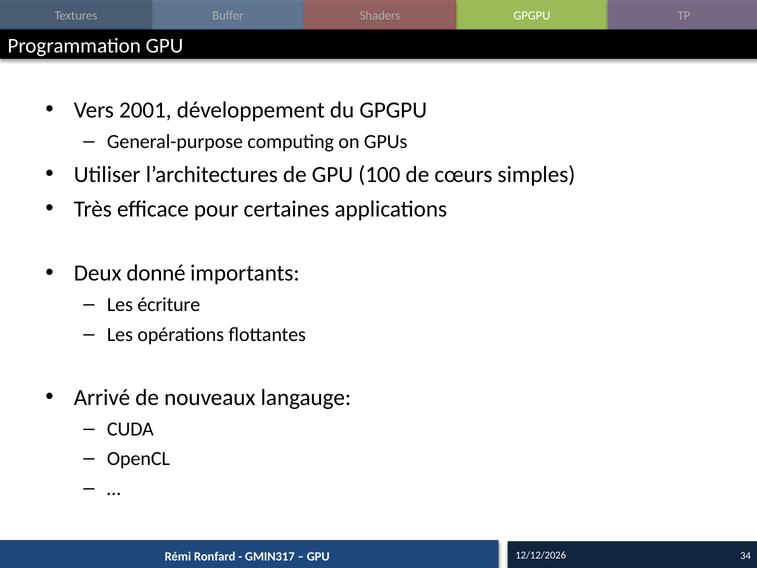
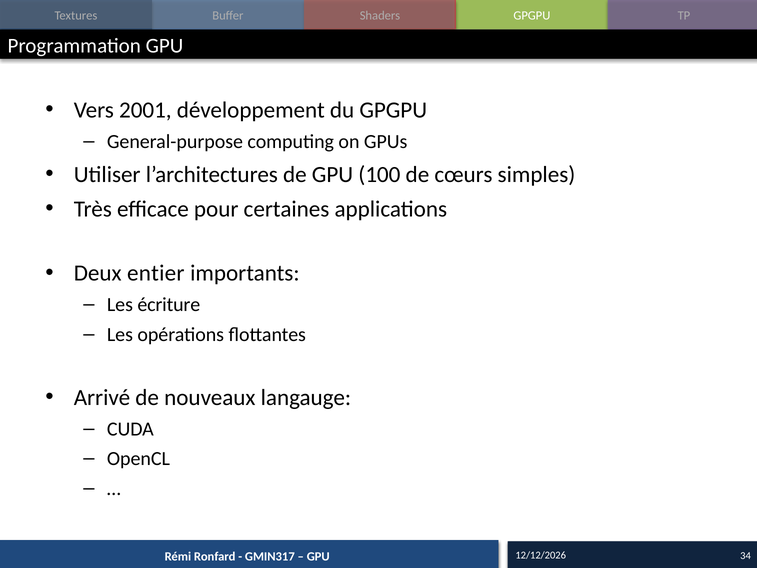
donné: donné -> entier (156, 273)
